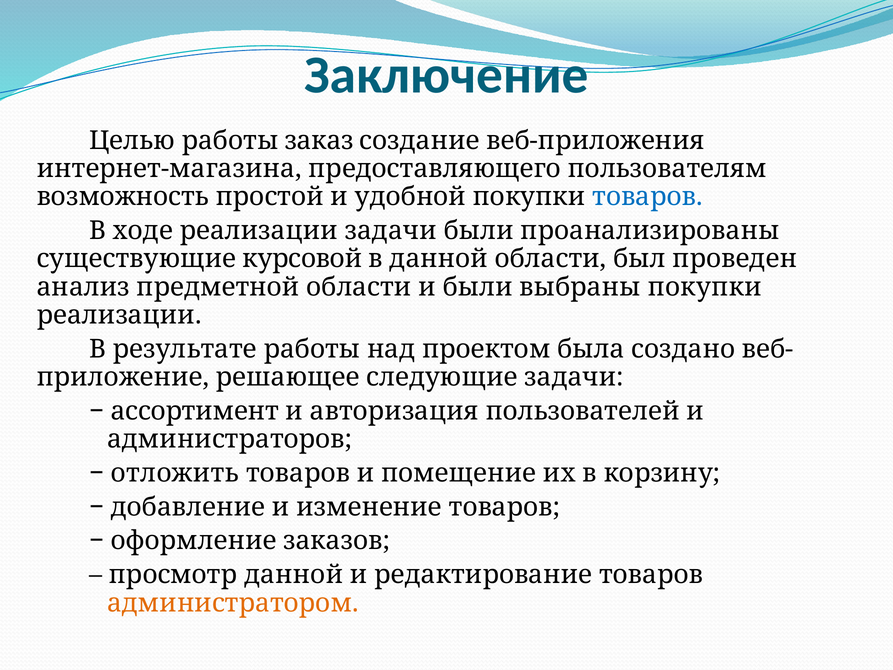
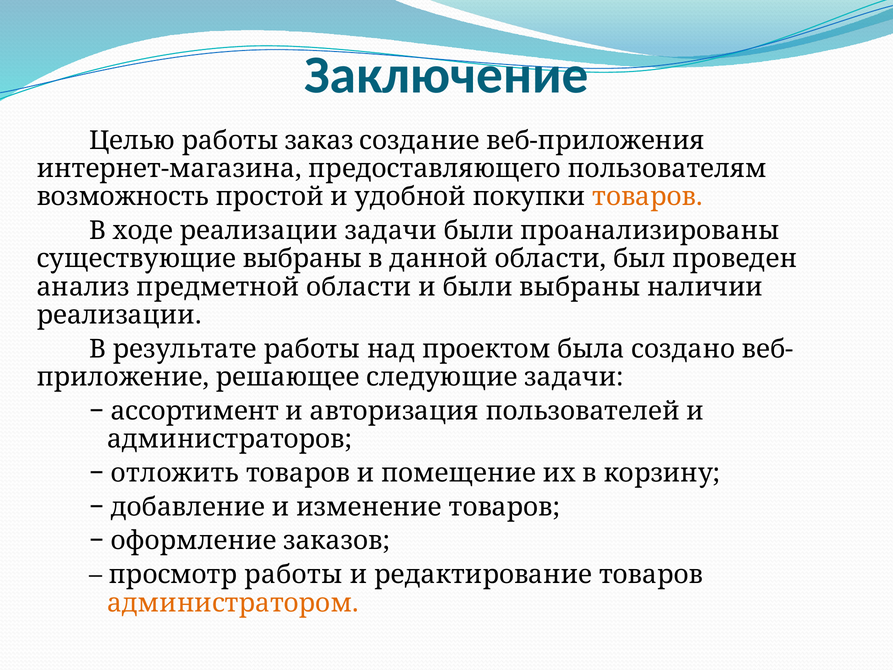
товаров colour: blue -> orange (648, 197)
существующие курсовой: курсовой -> выбраны (302, 259)
выбраны покупки: покупки -> наличии (705, 287)
просмотр данной: данной -> работы (294, 575)
